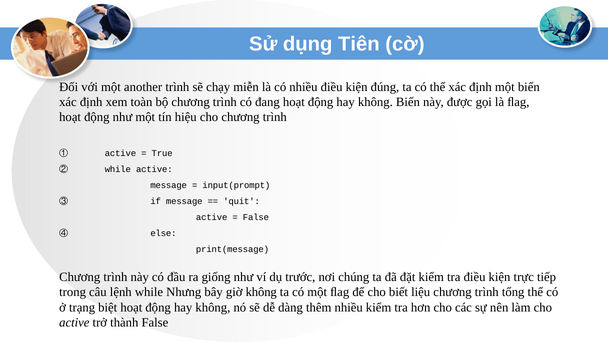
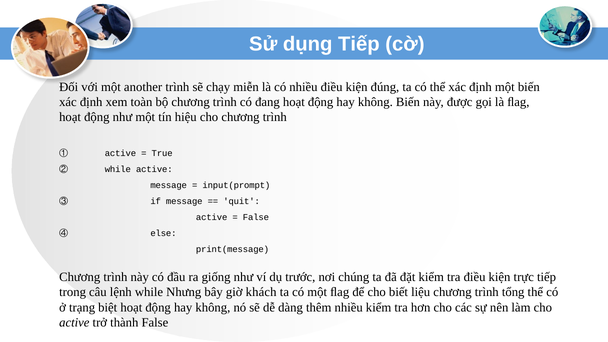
dụng Tiên: Tiên -> Tiếp (359, 44)
giờ không: không -> khách (261, 292)
